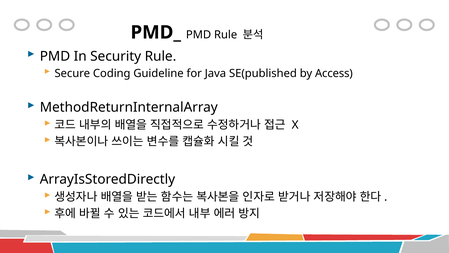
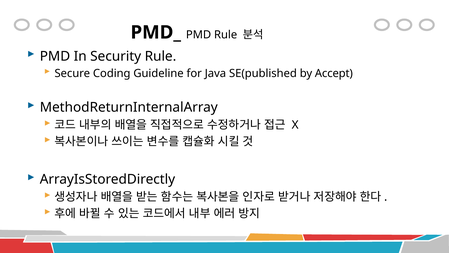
Access: Access -> Accept (334, 73)
